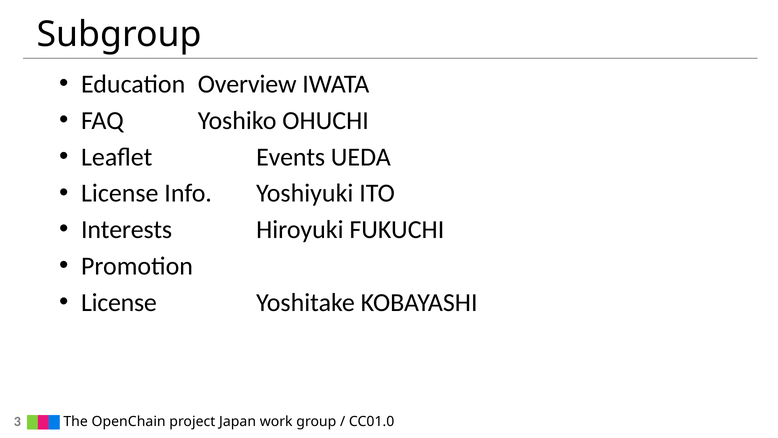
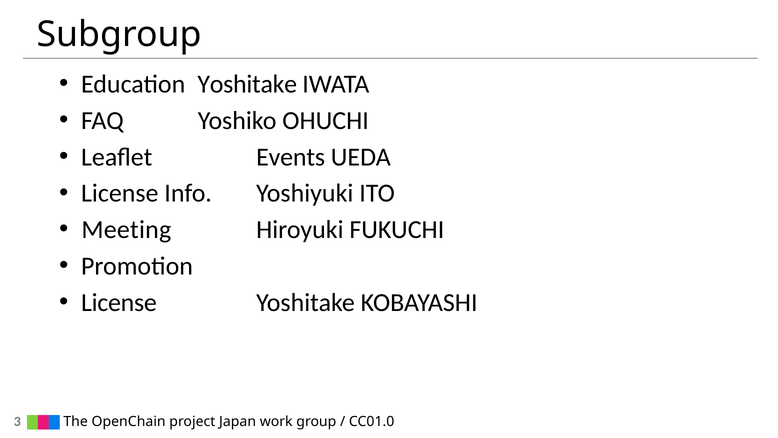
Education Overview: Overview -> Yoshitake (247, 84)
Interests: Interests -> Meeting (126, 230)
